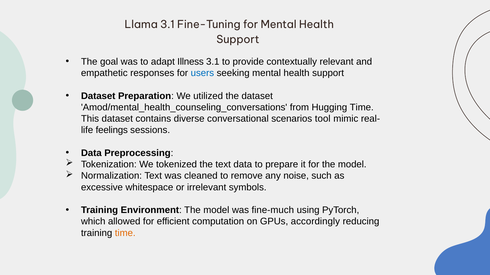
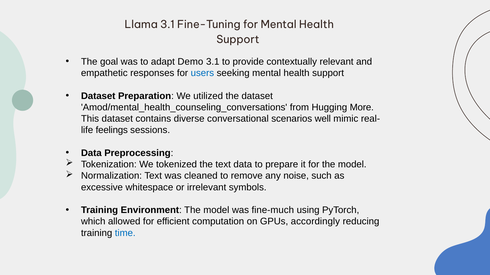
Illness: Illness -> Demo (190, 62)
Hugging Time: Time -> More (362, 108)
tool: tool -> well (323, 119)
time colour: orange -> blue (125, 233)
